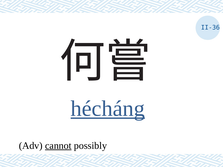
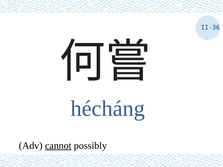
hécháng underline: present -> none (108, 109)
